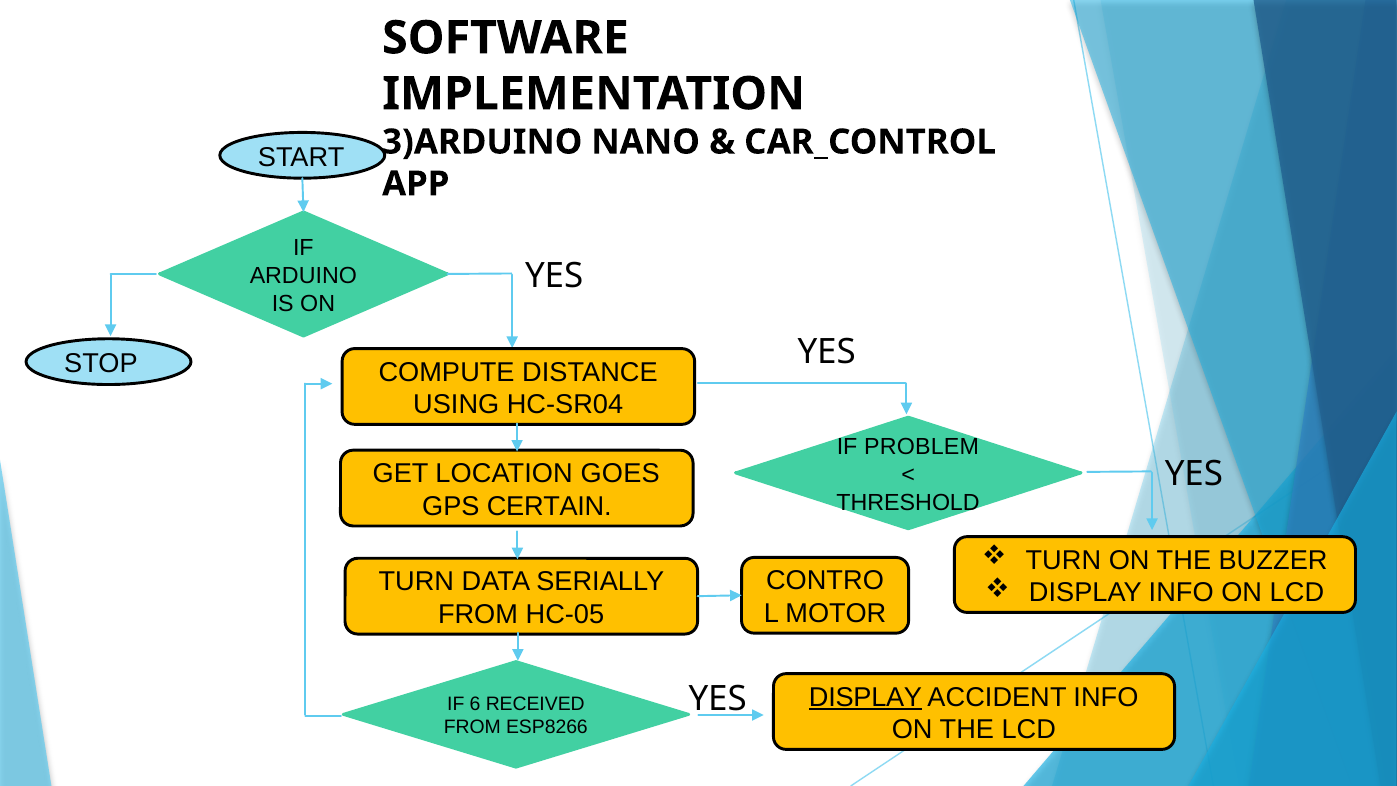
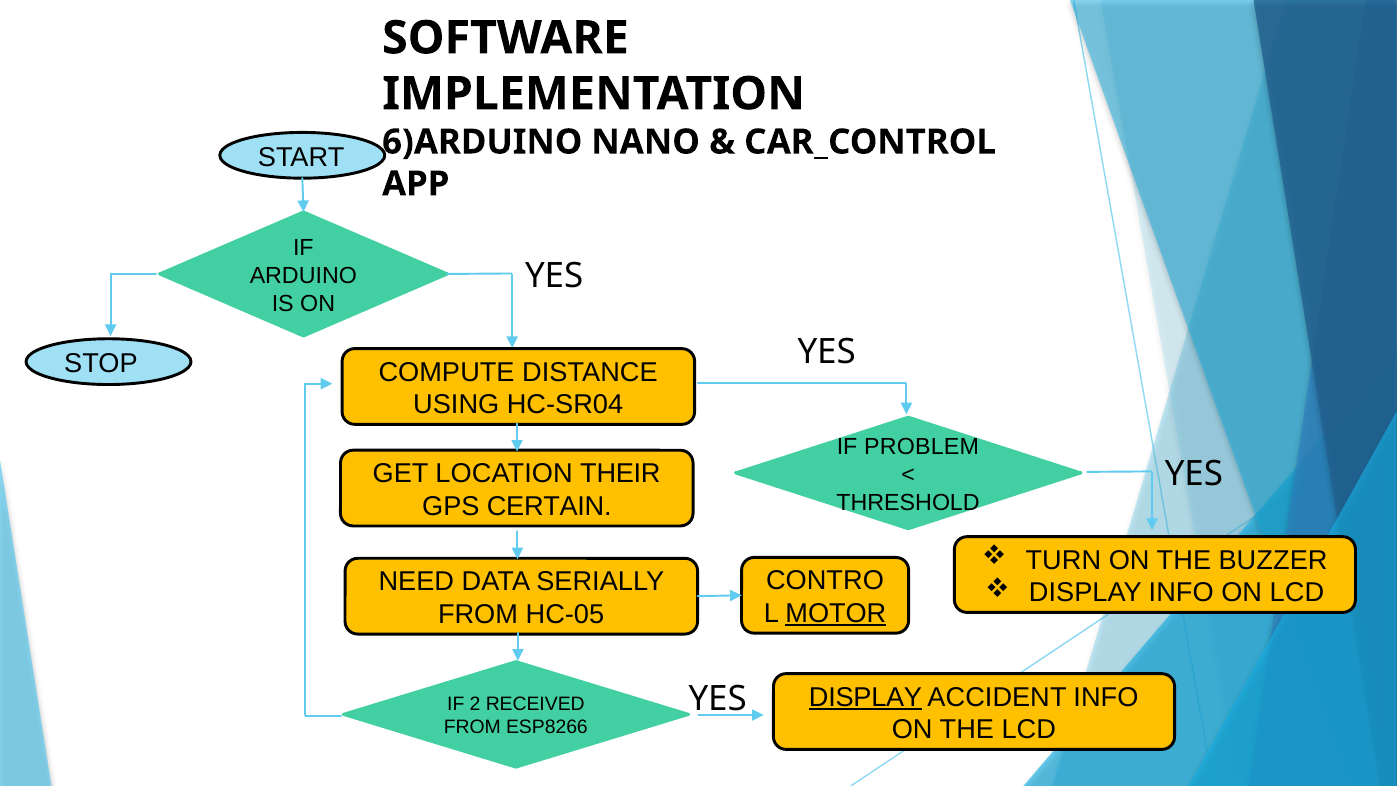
3)ARDUINO: 3)ARDUINO -> 6)ARDUINO (482, 142)
GOES: GOES -> THEIR (620, 474)
TURN: TURN -> NEED (416, 582)
MOTOR underline: none -> present (836, 613)
6: 6 -> 2 (475, 704)
